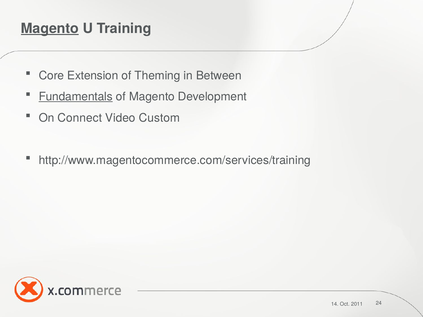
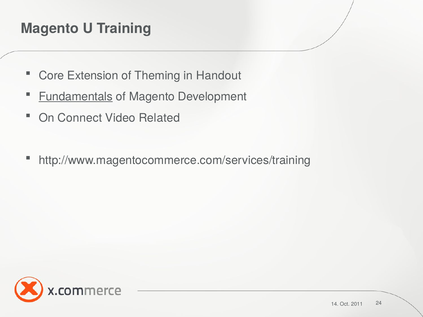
Magento underline: present -> none (50, 28)
Between: Between -> Handout (219, 76)
Custom: Custom -> Related (159, 118)
